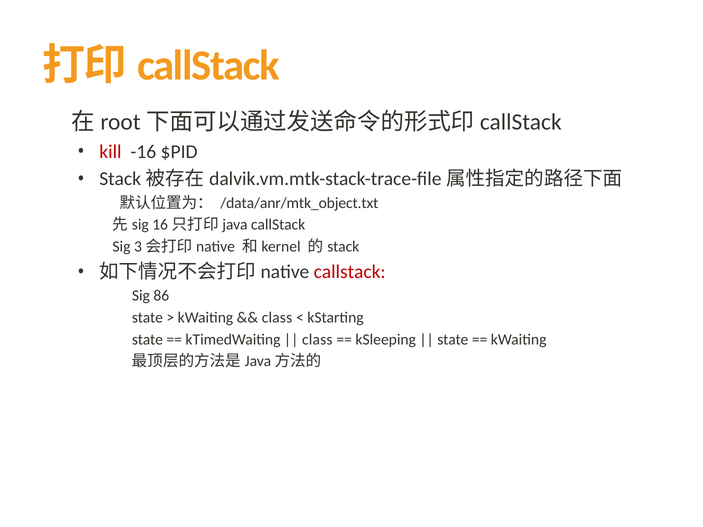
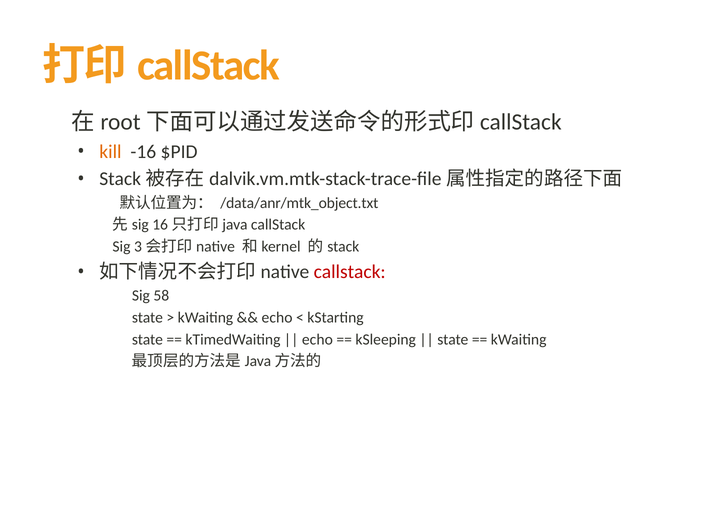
kill colour: red -> orange (110, 152)
86: 86 -> 58 (161, 296)
class: class -> echo (277, 318)
class: class -> echo (317, 340)
